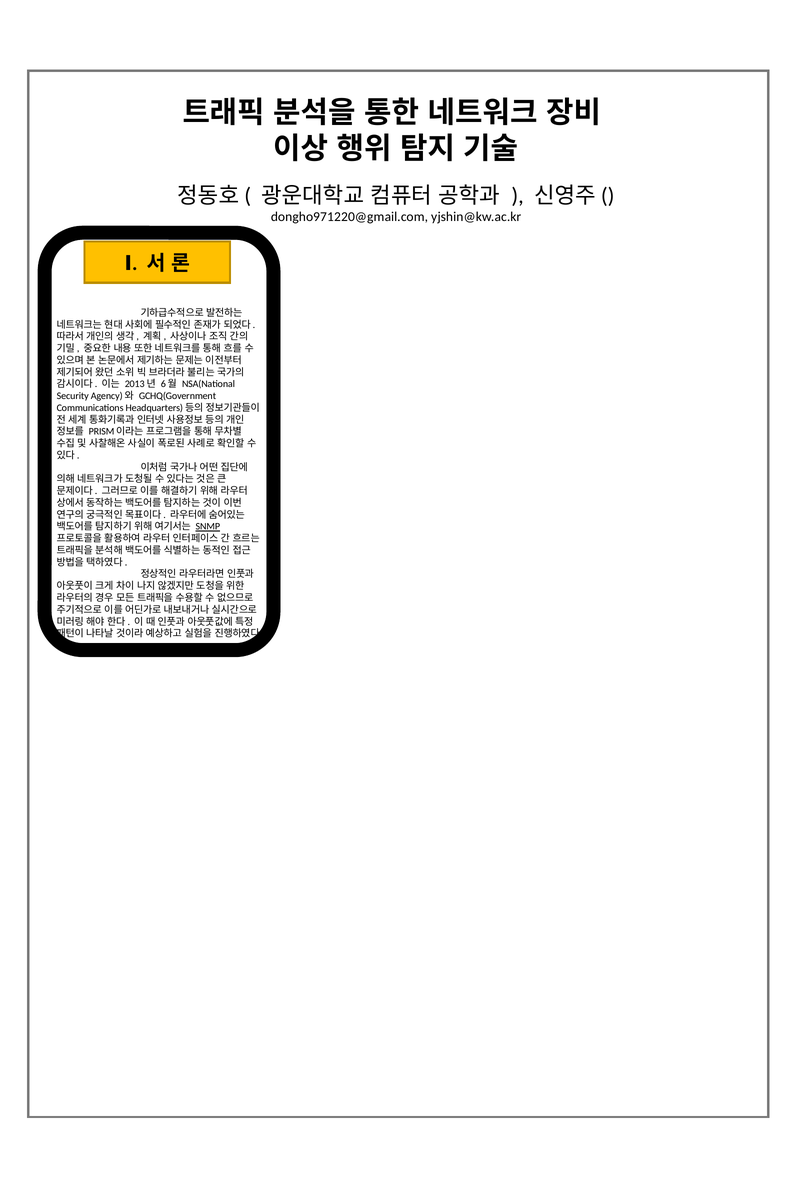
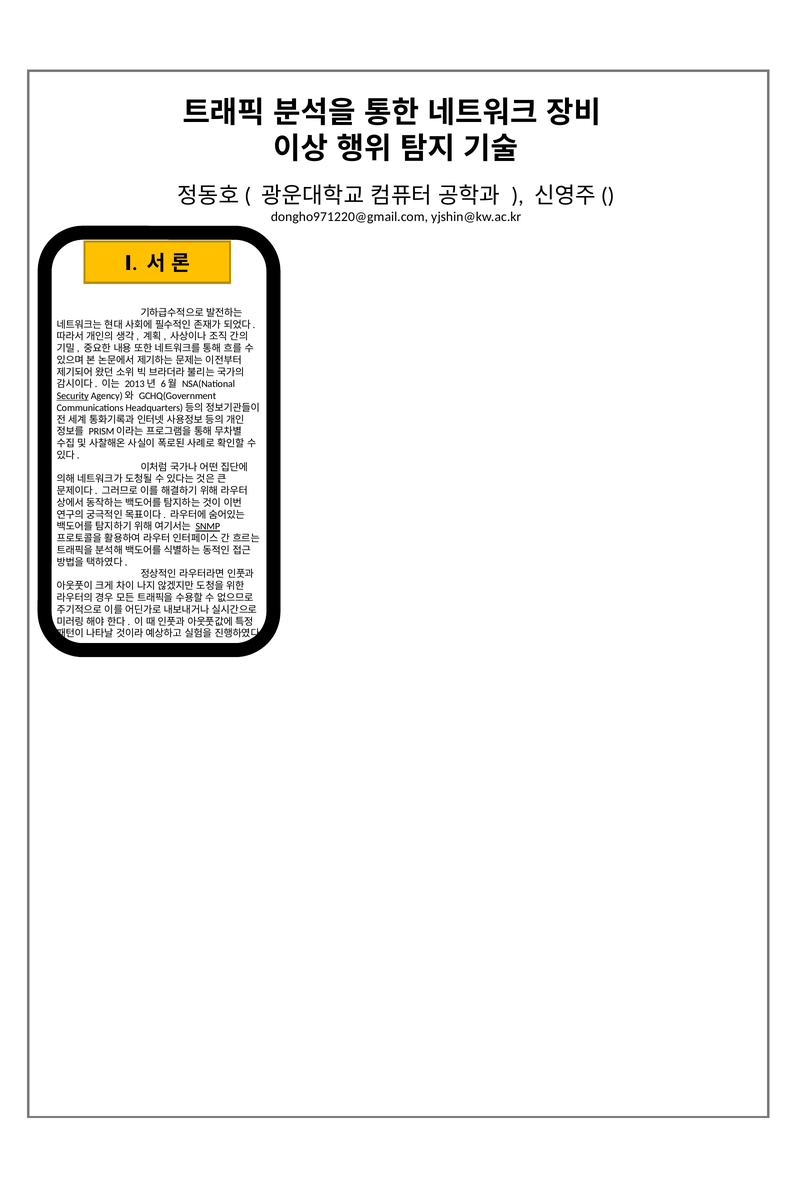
Security underline: none -> present (73, 396)
